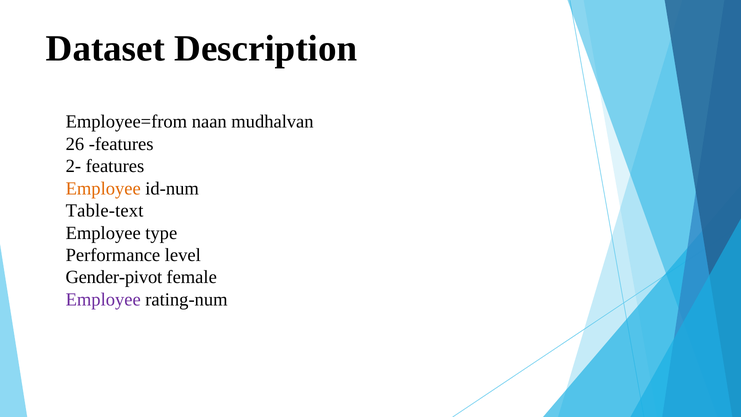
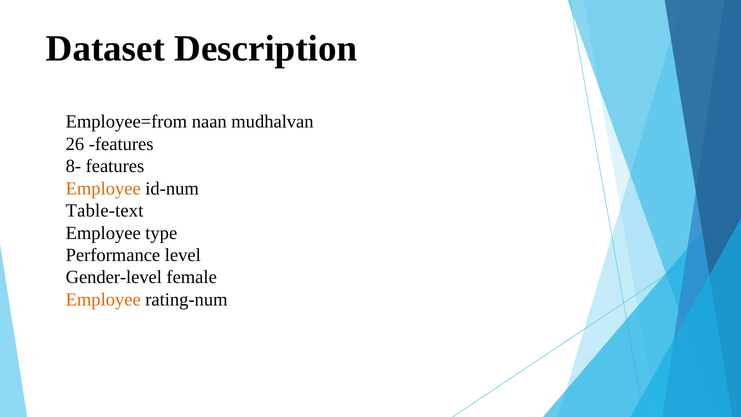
2-: 2- -> 8- (73, 166)
Gender-pivot: Gender-pivot -> Gender-level (114, 277)
Employee colour: purple -> orange (103, 299)
